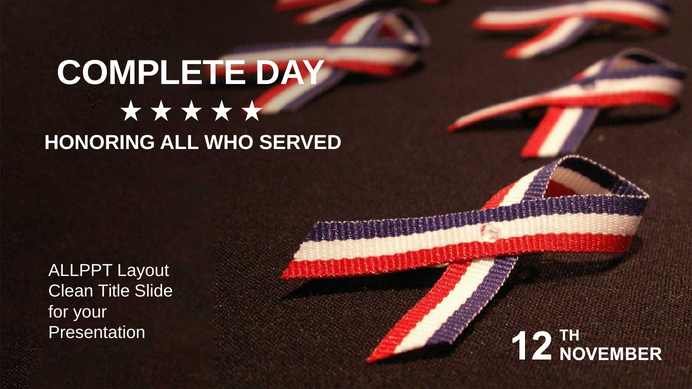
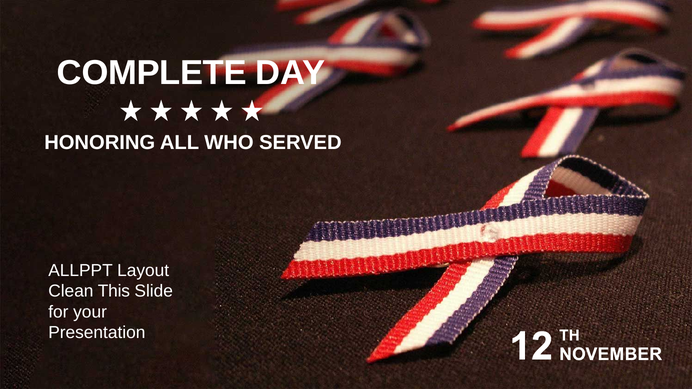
Title: Title -> This (114, 291)
